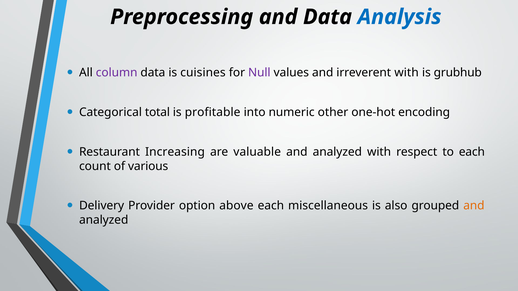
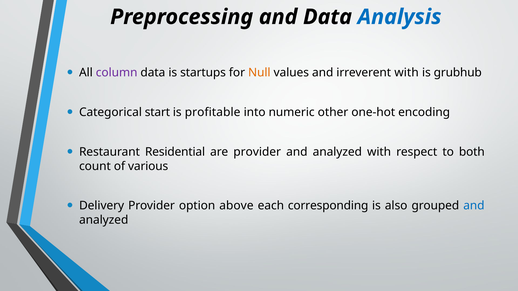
cuisines: cuisines -> startups (203, 73)
Null colour: purple -> orange (259, 73)
total: total -> start (157, 112)
Increasing: Increasing -> Residential (175, 152)
are valuable: valuable -> provider (257, 152)
to each: each -> both (472, 152)
miscellaneous: miscellaneous -> corresponding (328, 206)
and colour: orange -> blue (474, 206)
